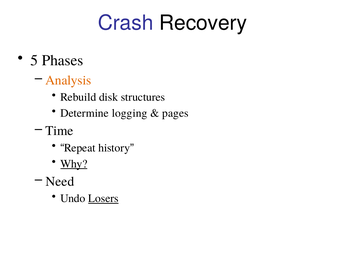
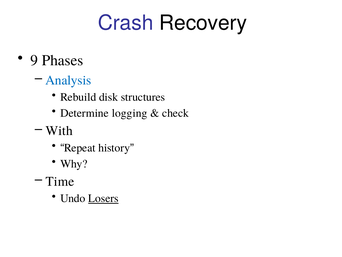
5: 5 -> 9 (34, 60)
Analysis colour: orange -> blue (68, 80)
pages: pages -> check (175, 113)
Time: Time -> With (59, 131)
Why underline: present -> none (74, 163)
Need: Need -> Time (60, 181)
